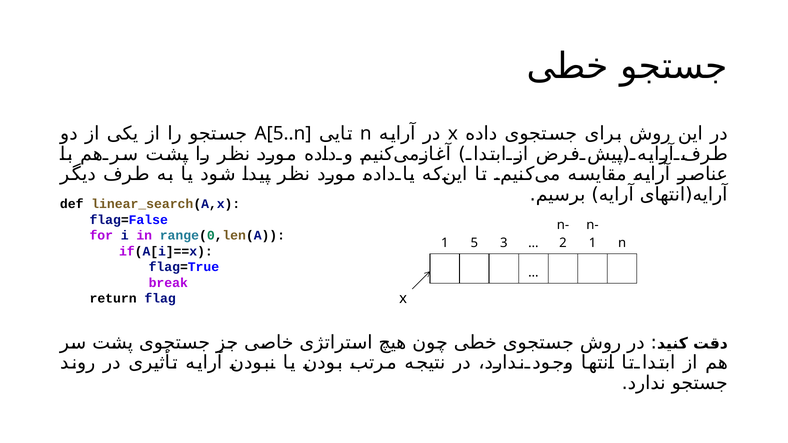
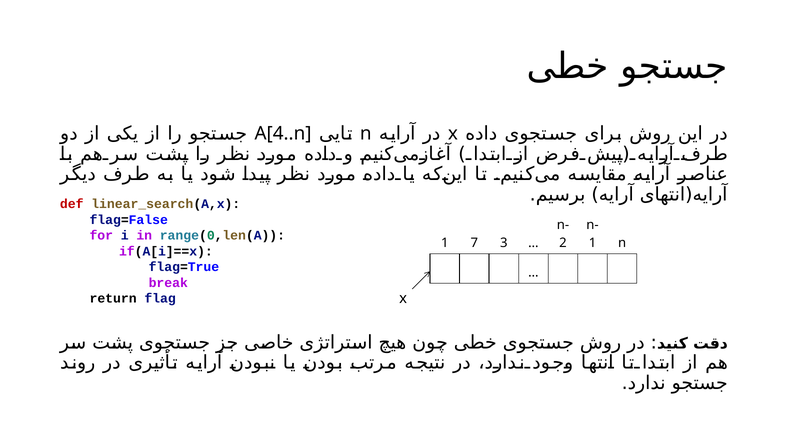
A[5..n: A[5..n -> A[4..n (283, 134)
def colour: black -> red (72, 204)
5: 5 -> 7 (474, 243)
